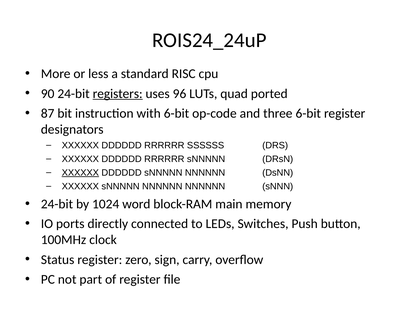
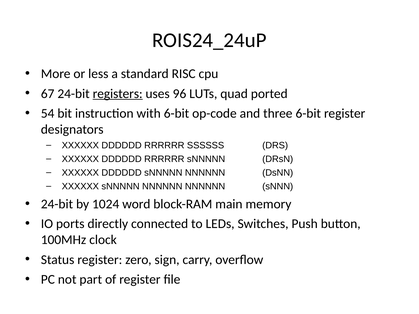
90: 90 -> 67 (48, 94)
87: 87 -> 54 (48, 113)
XXXXXX underline: present -> none (80, 173)
